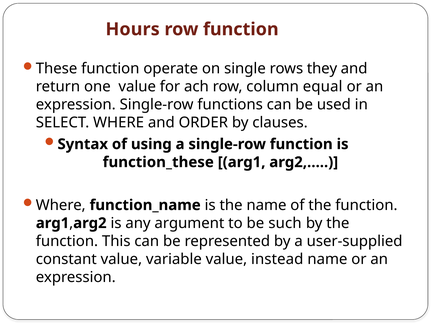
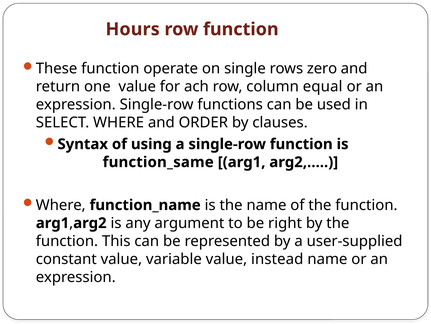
they: they -> zero (322, 69)
function_these: function_these -> function_same (158, 162)
such: such -> right (285, 223)
